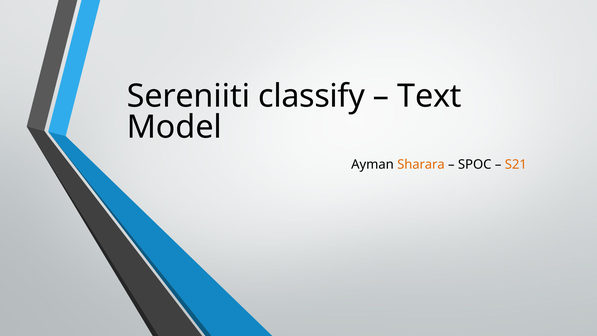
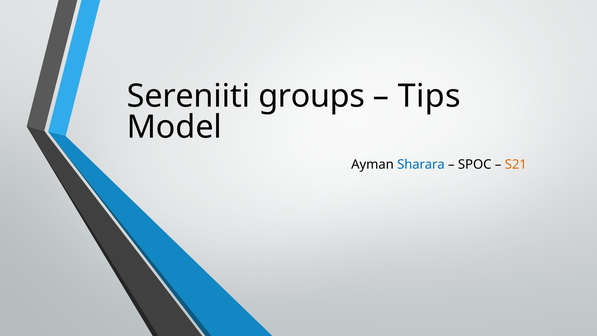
classify: classify -> groups (312, 96)
Text: Text -> Tips (429, 96)
Sharara colour: orange -> blue (421, 164)
